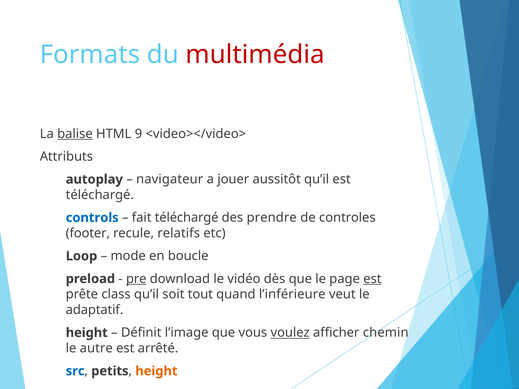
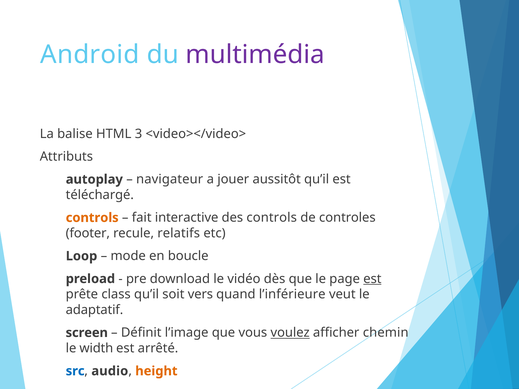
Formats: Formats -> Android (90, 55)
multimédia colour: red -> purple (255, 55)
balise underline: present -> none (75, 134)
9: 9 -> 3 (138, 134)
controls colour: blue -> orange (92, 218)
fait téléchargé: téléchargé -> interactive (187, 218)
des prendre: prendre -> controls (272, 218)
pre underline: present -> none (136, 279)
tout: tout -> vers (200, 295)
height: height -> screen (87, 333)
autre: autre -> width (96, 348)
petits: petits -> audio (110, 371)
